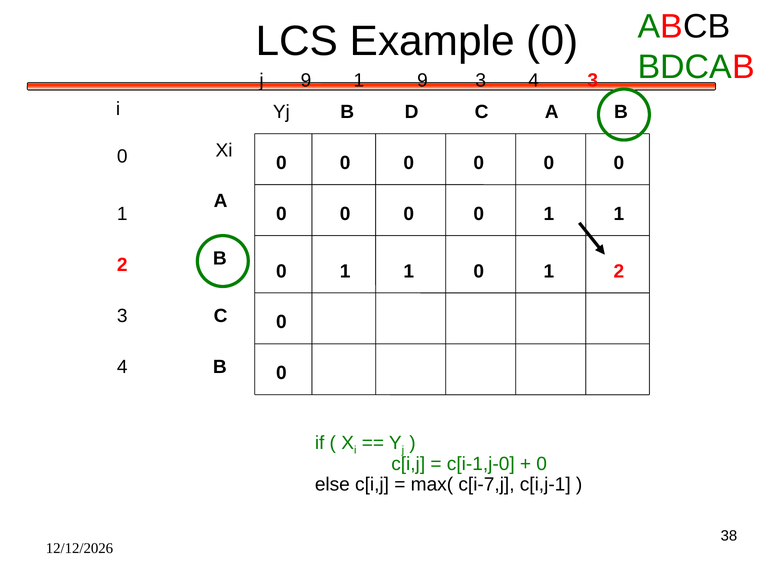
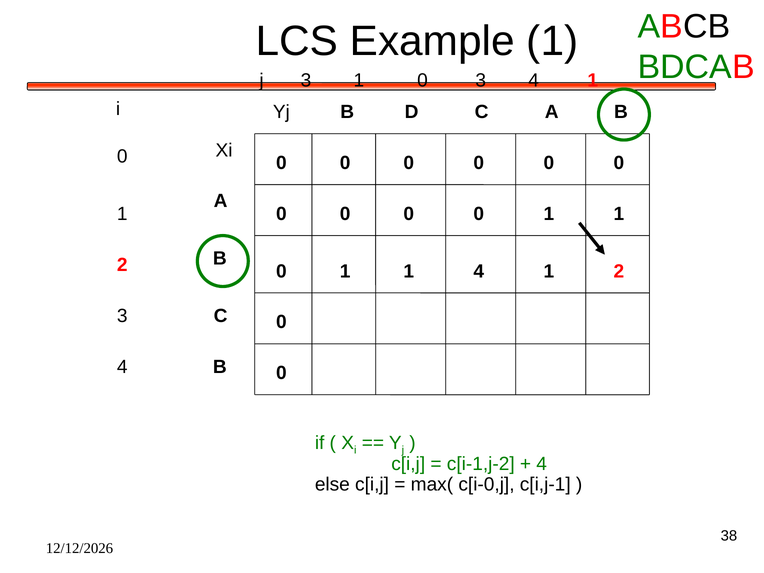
Example 0: 0 -> 1 (552, 41)
j 9: 9 -> 3 (306, 80)
9: 9 -> 0 (422, 80)
3 4 3: 3 -> 1 (593, 80)
1 1 0: 0 -> 4 (479, 271)
c[i-1,j-0: c[i-1,j-0 -> c[i-1,j-2 (481, 464)
0: 0 -> 4 (542, 464)
c[i-7,j: c[i-7,j -> c[i-0,j (487, 485)
